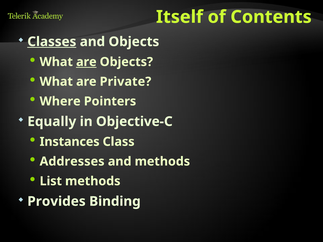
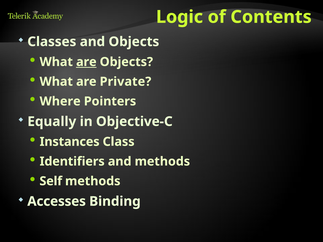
Itself: Itself -> Logic (180, 17)
Classes underline: present -> none (52, 42)
Addresses: Addresses -> Identifiers (72, 162)
List: List -> Self (51, 181)
Provides: Provides -> Accesses (57, 202)
